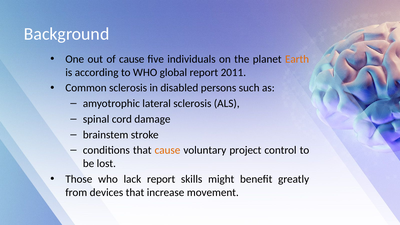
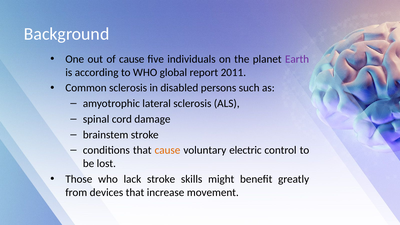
Earth colour: orange -> purple (297, 59)
project: project -> electric (245, 150)
lack report: report -> stroke (161, 179)
